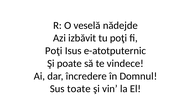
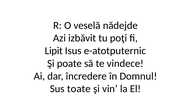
Poţi: Poţi -> Lipit (54, 51)
